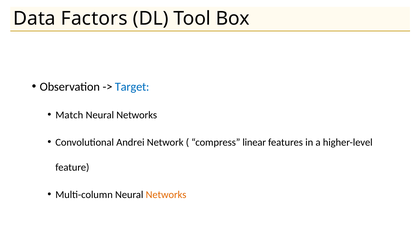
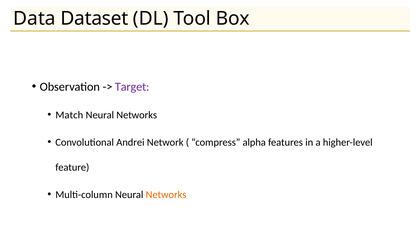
Factors: Factors -> Dataset (94, 19)
Target colour: blue -> purple (132, 87)
linear: linear -> alpha (254, 142)
